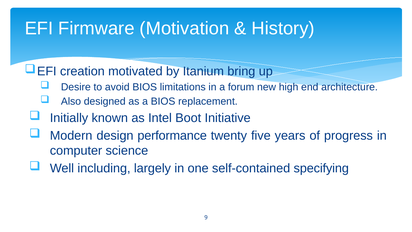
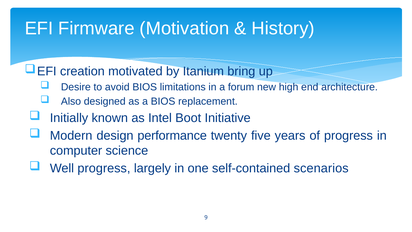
Well including: including -> progress (104, 168)
specifying: specifying -> scenarios (321, 168)
